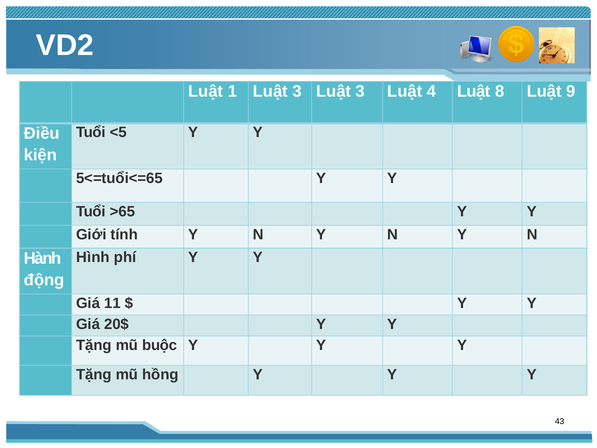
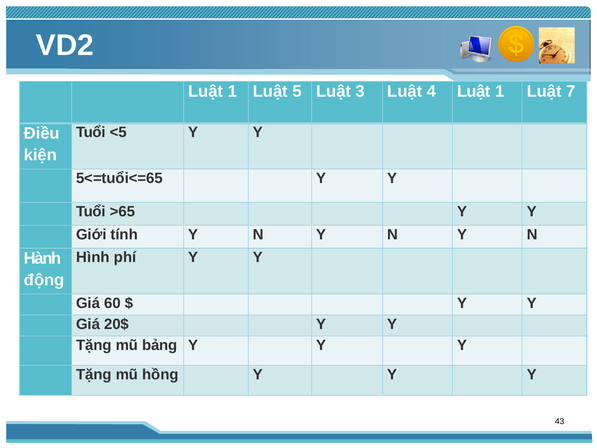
1 Luật 3: 3 -> 5 (297, 91)
4 Luật 8: 8 -> 1 (500, 91)
9: 9 -> 7 (571, 91)
11: 11 -> 60 (113, 303)
buộc: buộc -> bảng (160, 345)
